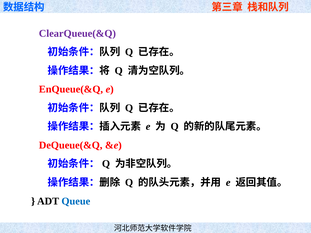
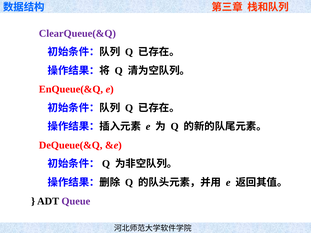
Queue colour: blue -> purple (76, 201)
